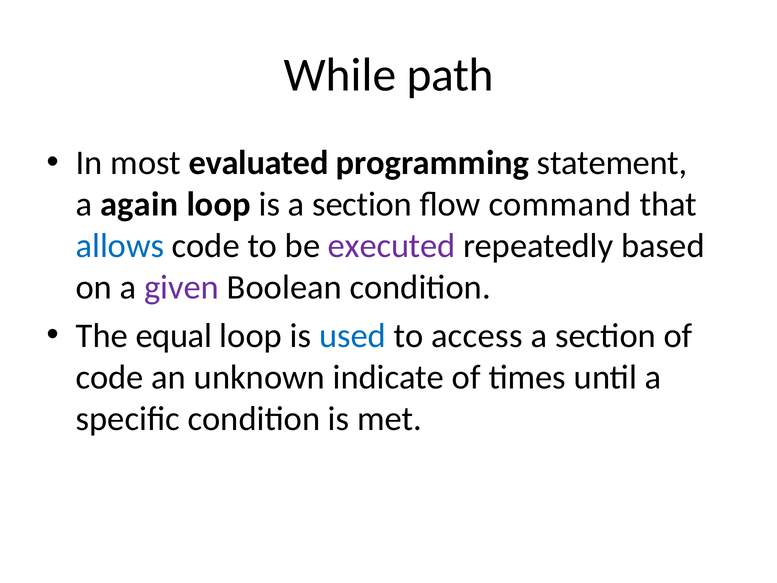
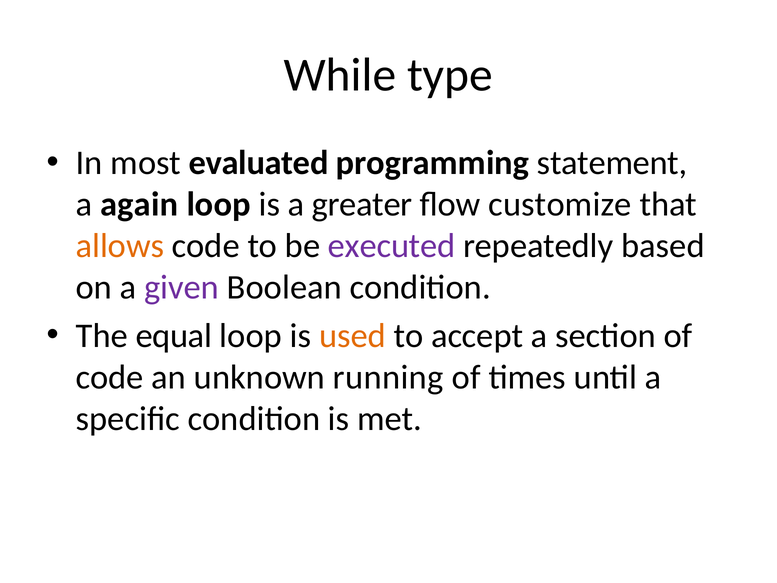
path: path -> type (450, 75)
is a section: section -> greater (362, 204)
command: command -> customize (560, 204)
allows colour: blue -> orange (120, 246)
used colour: blue -> orange (353, 336)
access: access -> accept (477, 336)
indicate: indicate -> running (388, 377)
